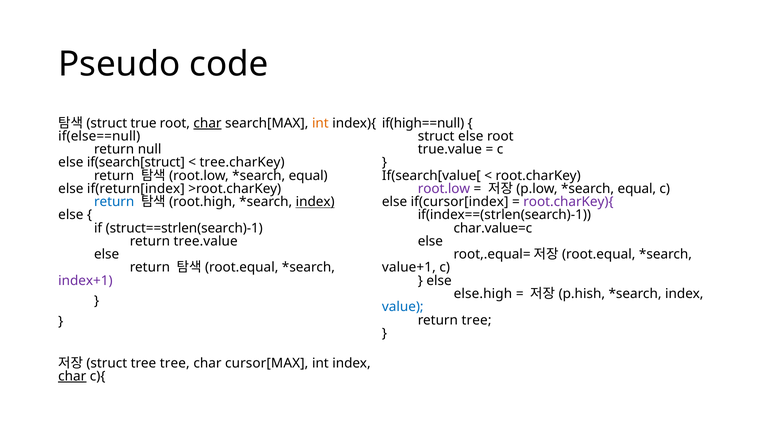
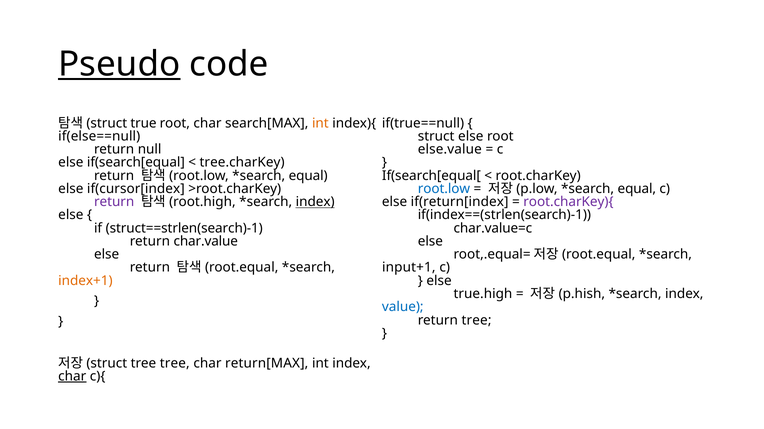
Pseudo underline: none -> present (119, 64)
char underline: present -> none (208, 123)
if(high==null: if(high==null -> if(true==null (423, 123)
true.value: true.value -> else.value (450, 150)
if(search[struct: if(search[struct -> if(search[equal (136, 163)
If(search[value[: If(search[value[ -> If(search[equal[ (431, 176)
if(return[index: if(return[index -> if(cursor[index (136, 189)
root.low colour: purple -> blue (444, 189)
return colour: blue -> purple (114, 202)
if(cursor[index: if(cursor[index -> if(return[index (460, 202)
tree.value: tree.value -> char.value (206, 242)
value+1: value+1 -> input+1 (409, 268)
index+1 colour: purple -> orange (85, 281)
else.high: else.high -> true.high (483, 294)
cursor[MAX: cursor[MAX -> return[MAX (267, 364)
